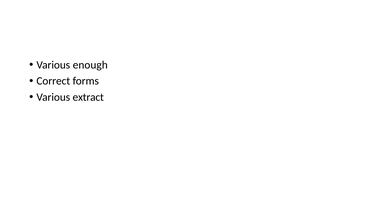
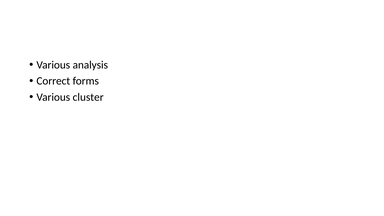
enough: enough -> analysis (90, 65)
extract: extract -> cluster (88, 97)
